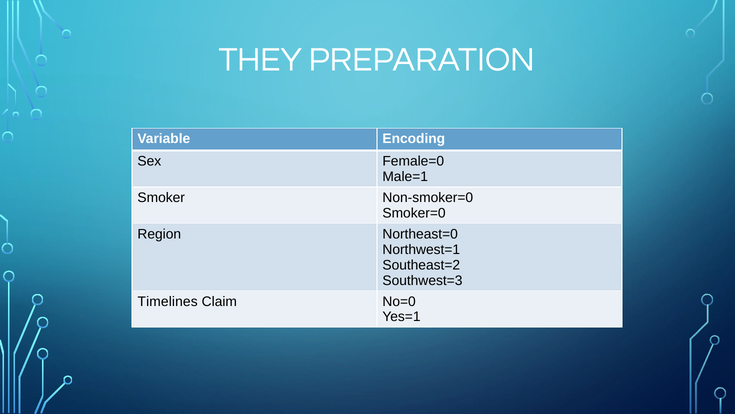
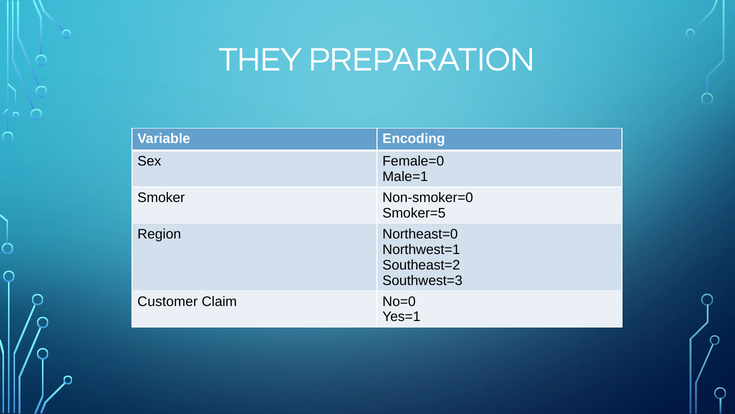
Smoker=0: Smoker=0 -> Smoker=5 (414, 213)
Timelines: Timelines -> Customer (168, 301)
